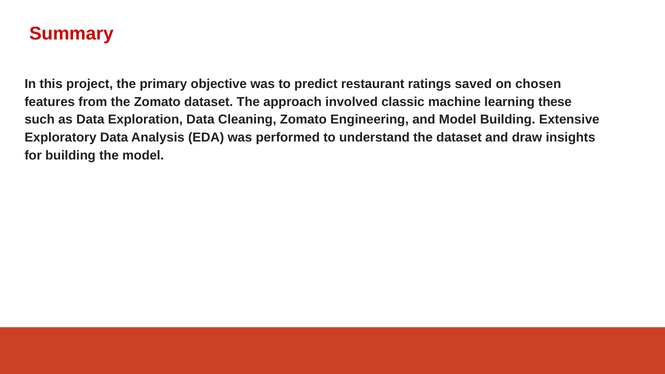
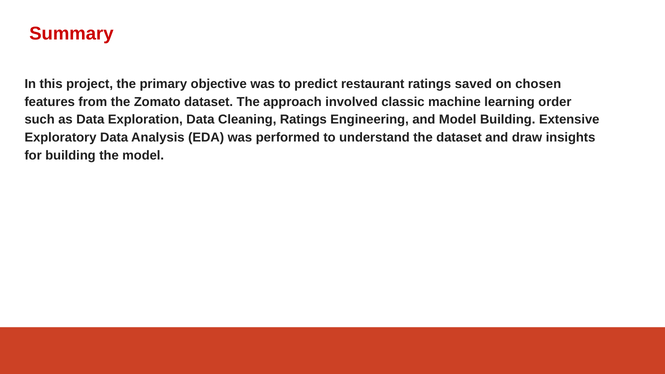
these: these -> order (555, 102)
Cleaning Zomato: Zomato -> Ratings (303, 120)
